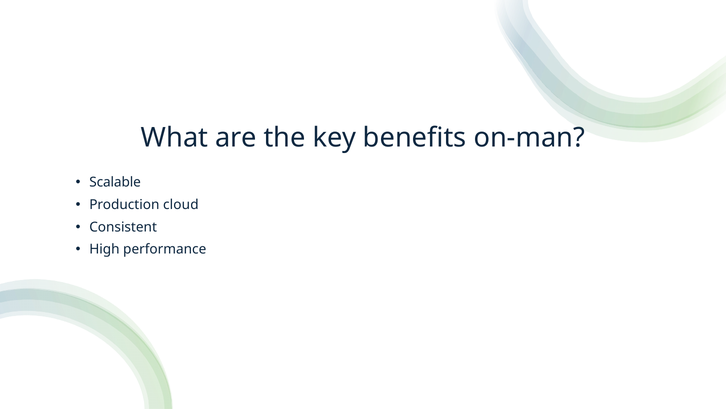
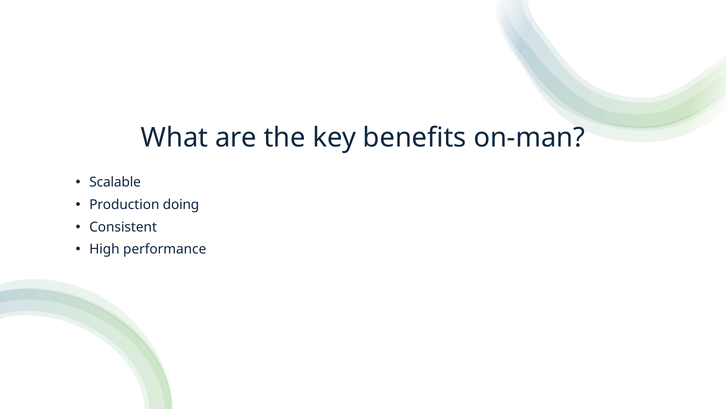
cloud: cloud -> doing (181, 204)
